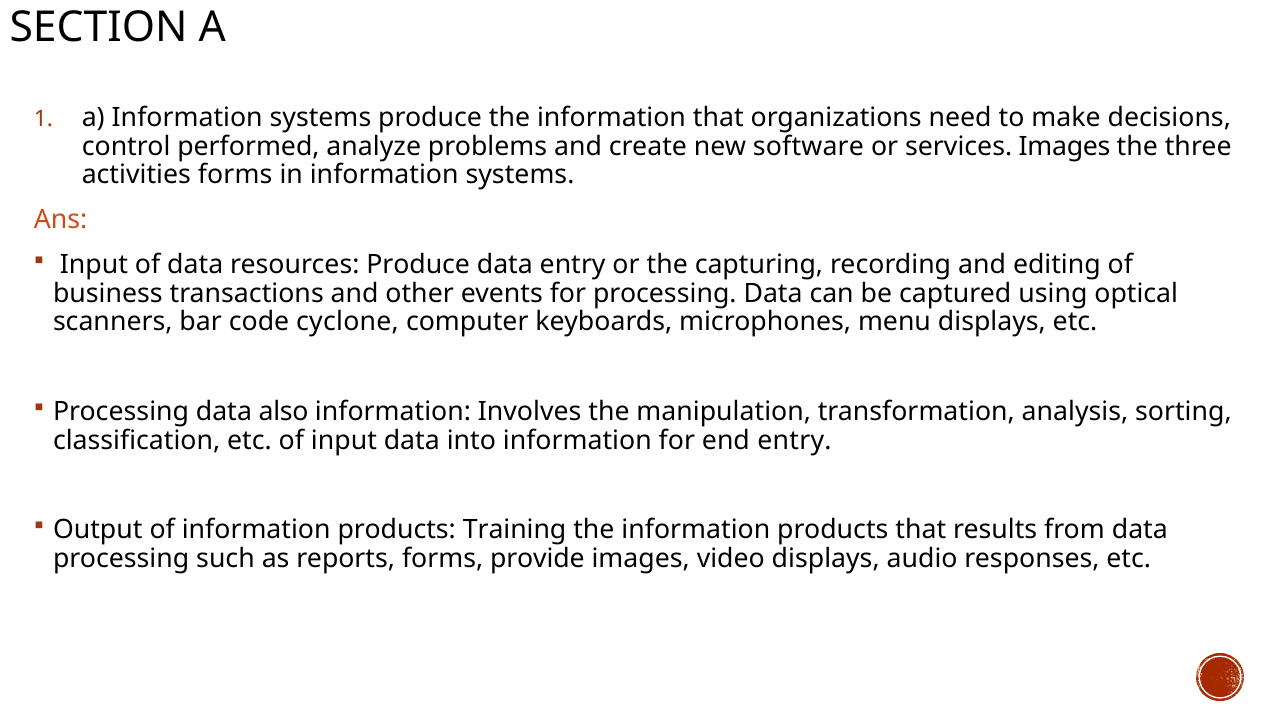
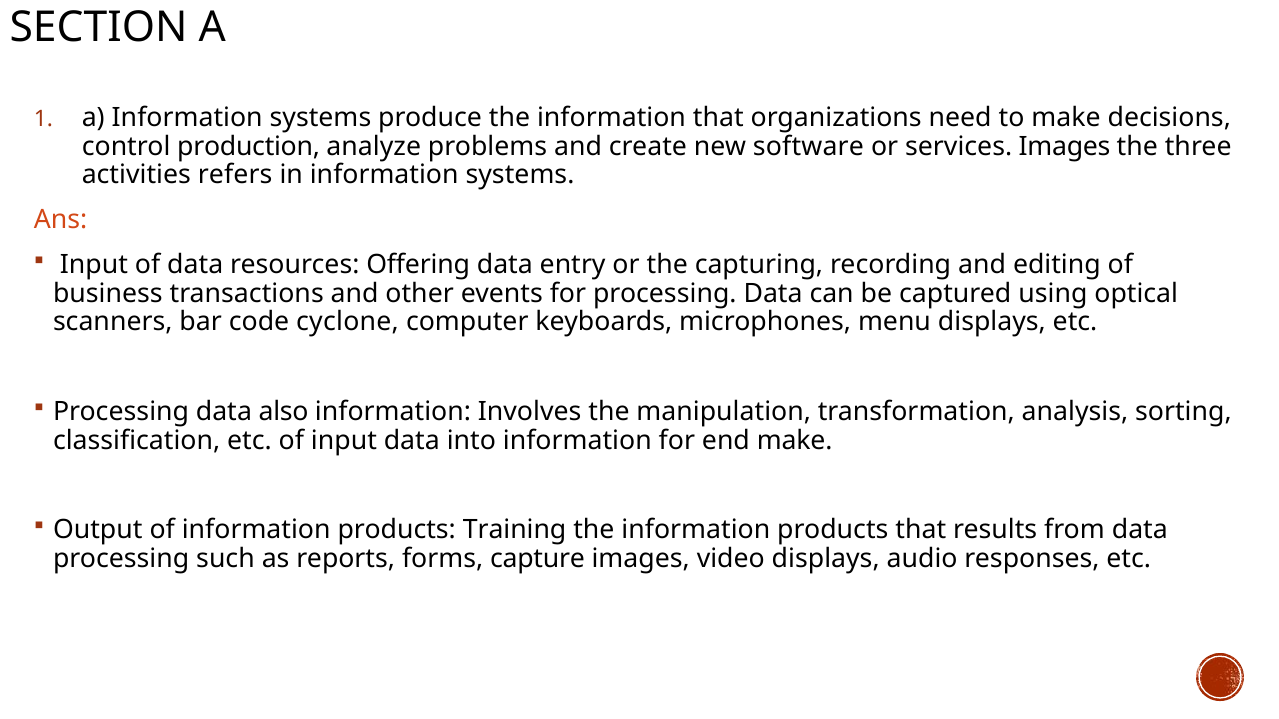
performed: performed -> production (249, 146)
activities forms: forms -> refers (235, 175)
resources Produce: Produce -> Offering (418, 265)
end entry: entry -> make (795, 441)
provide: provide -> capture (537, 559)
